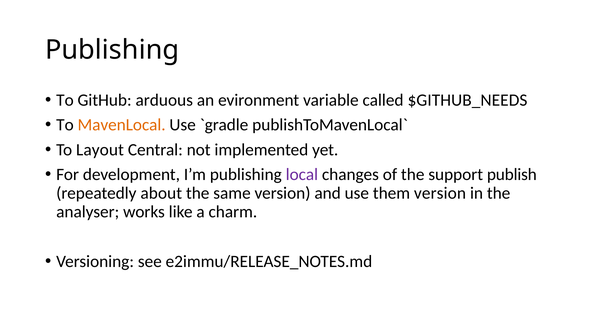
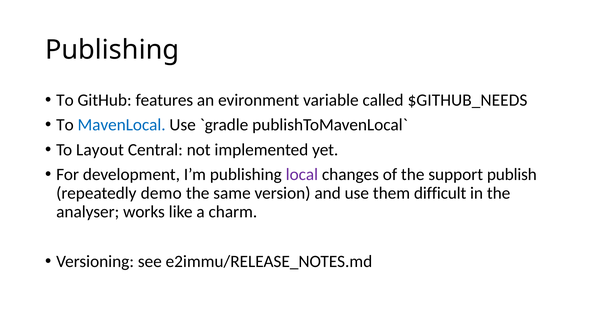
arduous: arduous -> features (164, 100)
MavenLocal colour: orange -> blue (122, 125)
about: about -> demo (161, 193)
them version: version -> difficult (440, 193)
